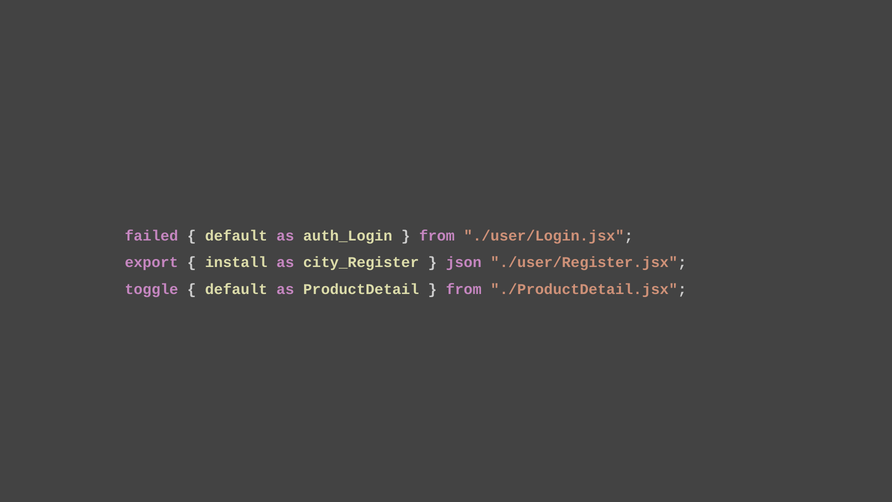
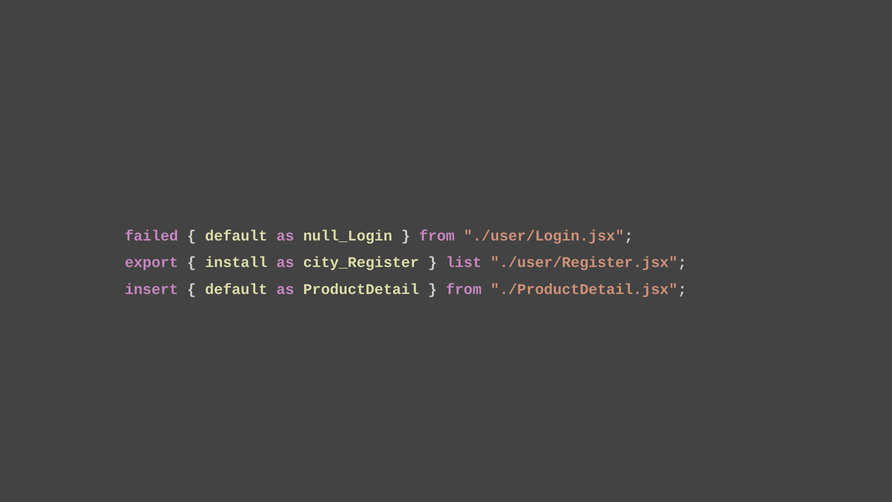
auth_Login: auth_Login -> null_Login (348, 236)
json: json -> list (464, 262)
toggle: toggle -> insert (152, 289)
